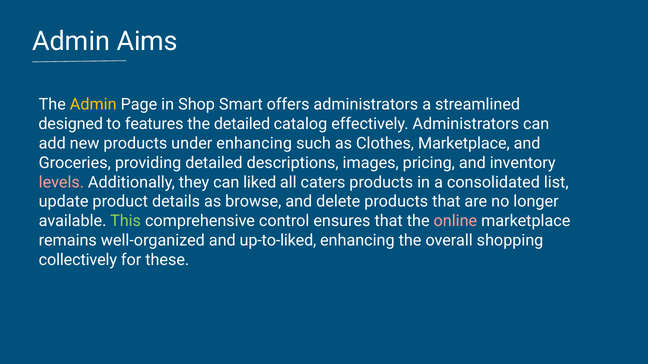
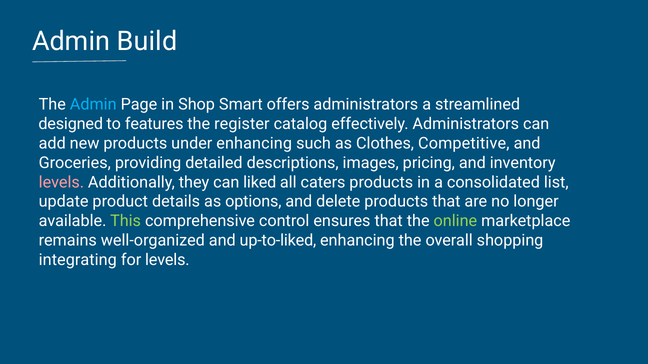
Aims: Aims -> Build (147, 42)
Admin colour: yellow -> light blue (93, 105)
the detailed: detailed -> register (242, 124)
Clothes Marketplace: Marketplace -> Competitive (464, 144)
browse: browse -> options (253, 202)
online colour: pink -> light green (455, 221)
collectively: collectively -> integrating (78, 260)
for these: these -> levels (167, 260)
